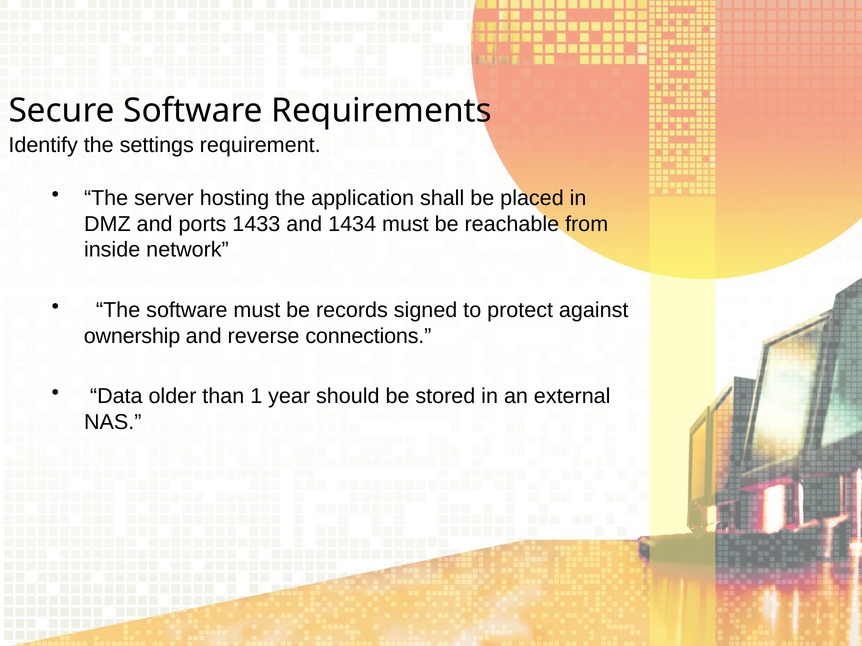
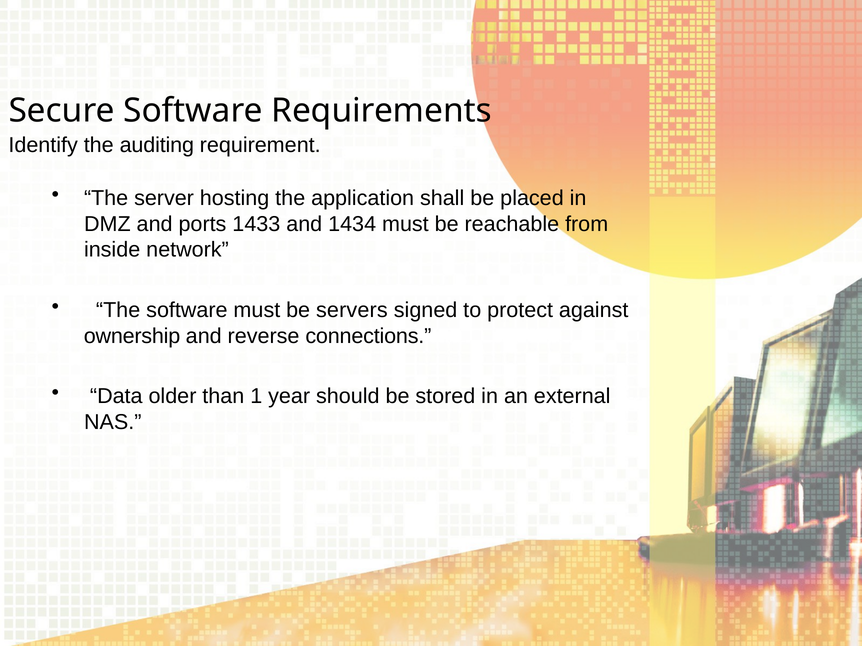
settings: settings -> auditing (157, 145)
records: records -> servers (352, 310)
